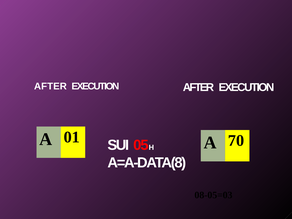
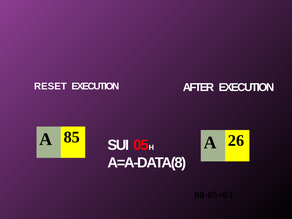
AFTER: AFTER -> RESET (50, 86)
01: 01 -> 85 (72, 137)
70: 70 -> 26 (236, 141)
